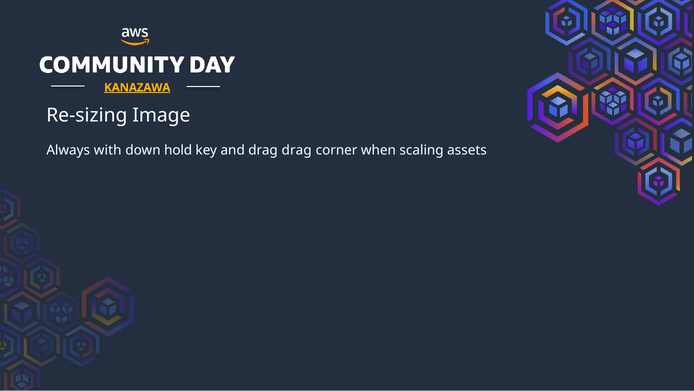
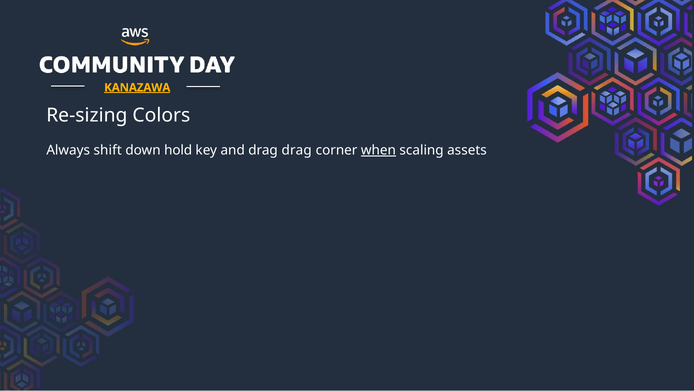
Image: Image -> Colors (161, 115)
with: with -> shift (108, 150)
when underline: none -> present (378, 150)
